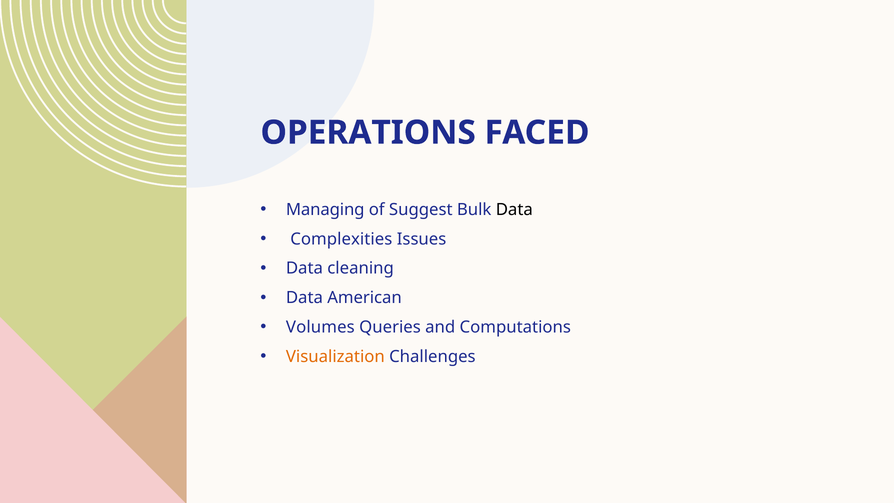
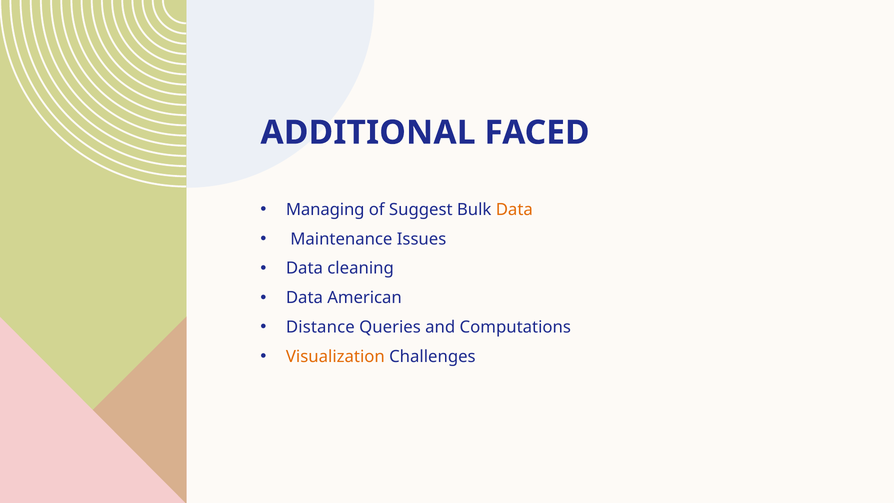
OPERATIONS: OPERATIONS -> ADDITIONAL (368, 133)
Data colour: black -> orange (514, 210)
Complexities: Complexities -> Maintenance (341, 239)
Volumes: Volumes -> Distance (320, 327)
